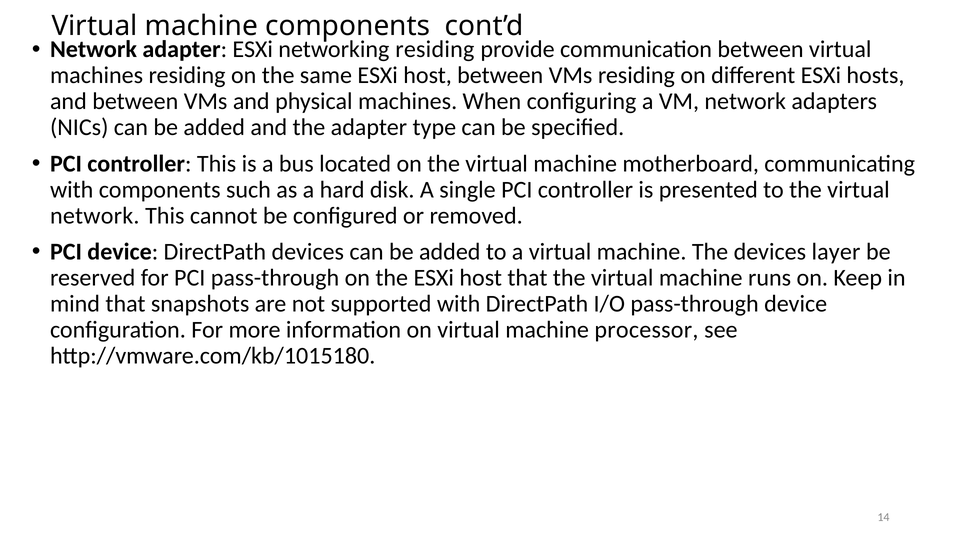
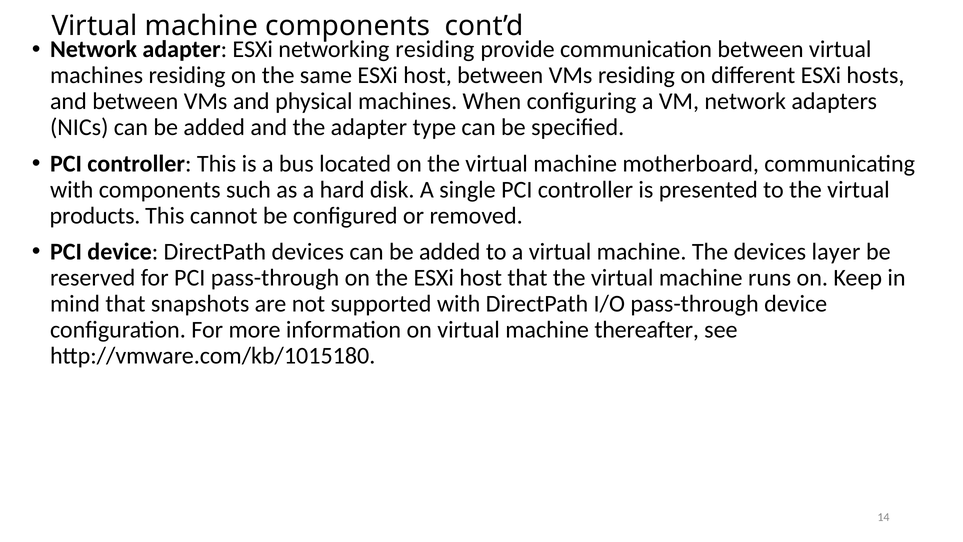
network: network -> products (95, 215)
processor: processor -> thereafter (647, 329)
